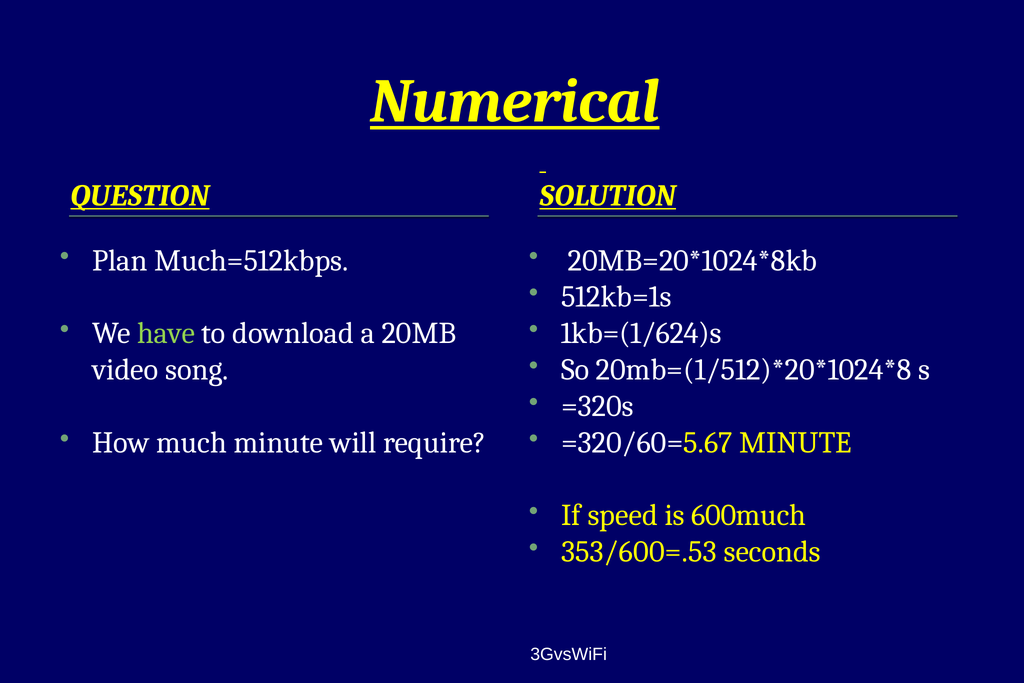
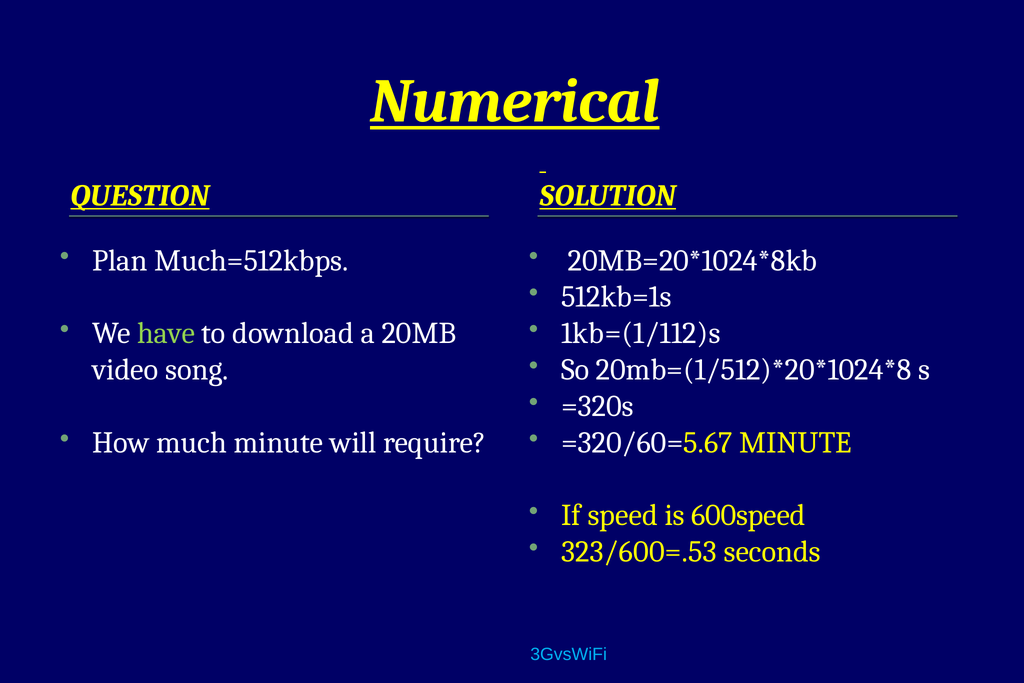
1kb=(1/624)s: 1kb=(1/624)s -> 1kb=(1/112)s (641, 333)
600much: 600much -> 600speed (748, 515)
353/600=.53: 353/600=.53 -> 323/600=.53 (639, 552)
3GvsWiFi colour: white -> light blue (569, 654)
